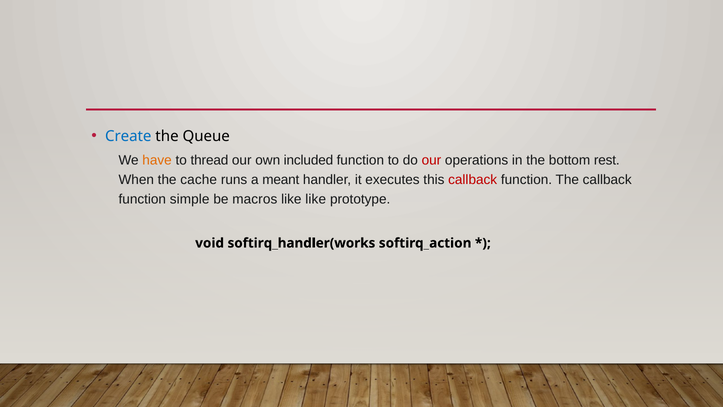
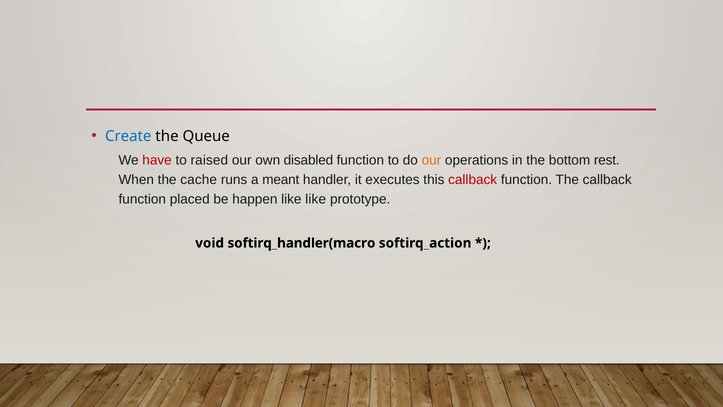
have colour: orange -> red (157, 160)
thread: thread -> raised (209, 160)
included: included -> disabled (308, 160)
our colour: red -> orange (431, 160)
simple: simple -> placed (190, 199)
macros: macros -> happen (255, 199)
softirq_handler(works: softirq_handler(works -> softirq_handler(macro (301, 243)
